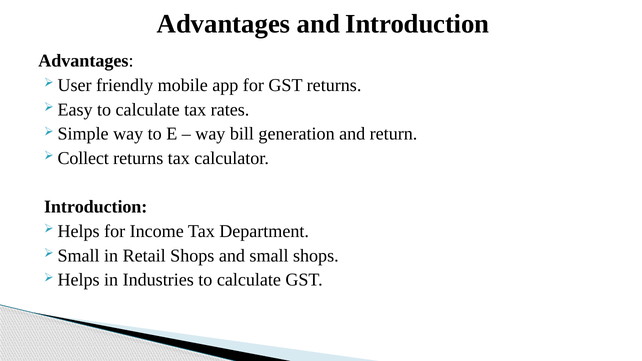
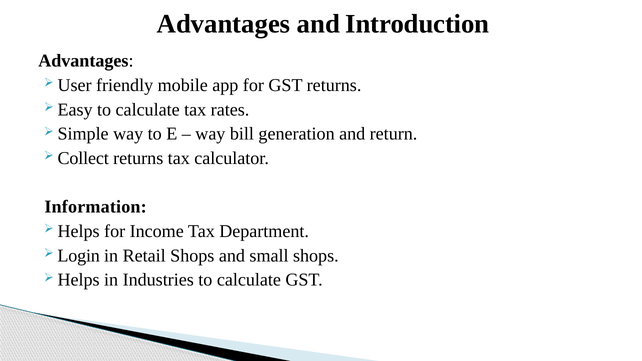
Introduction: Introduction -> Information (96, 207)
Small: Small -> Login (79, 256)
